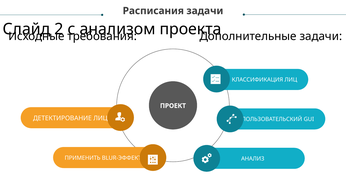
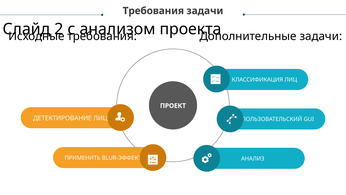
Расписания: Расписания -> Требования (153, 11)
